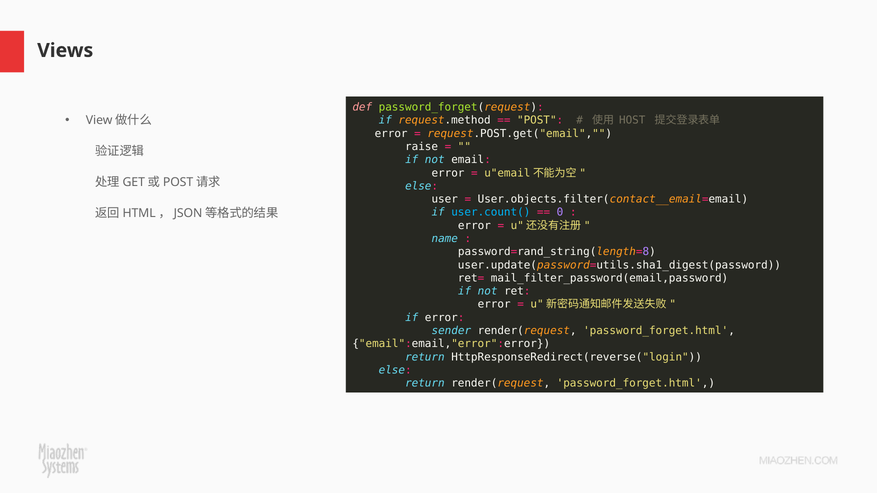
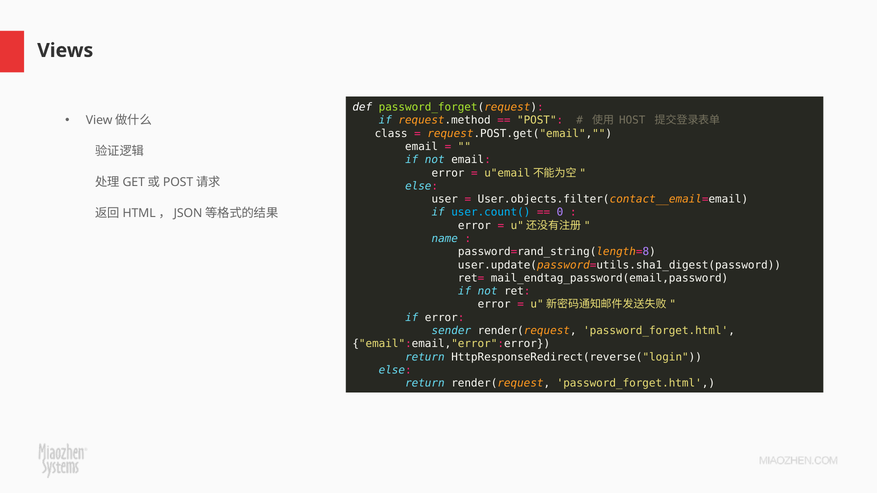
def colour: pink -> white (362, 107)
error: error -> class (391, 134)
raise: raise -> email (422, 147)
mail_filter_password(email,password: mail_filter_password(email,password -> mail_endtag_password(email,password (610, 278)
